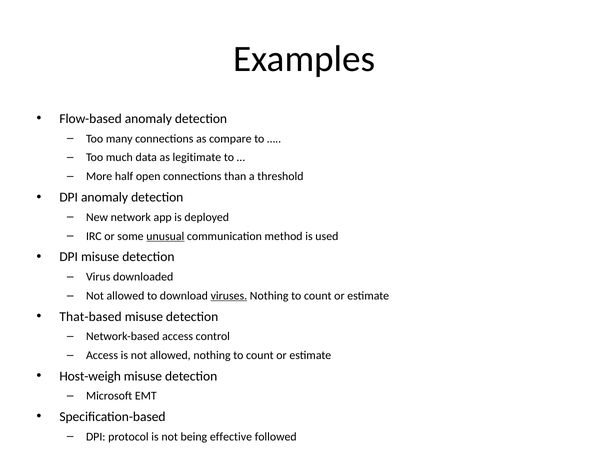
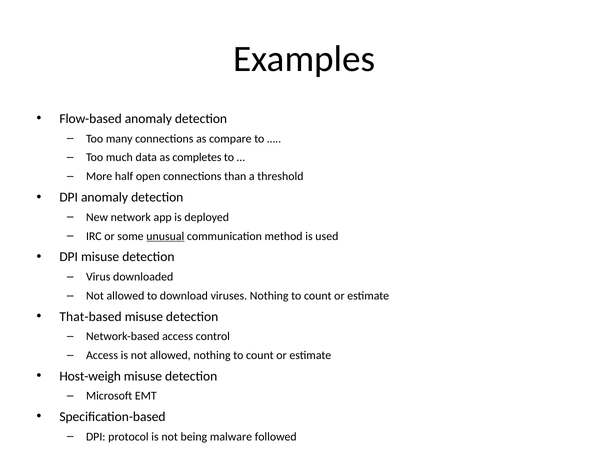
legitimate: legitimate -> completes (197, 158)
viruses underline: present -> none (229, 296)
effective: effective -> malware (231, 436)
